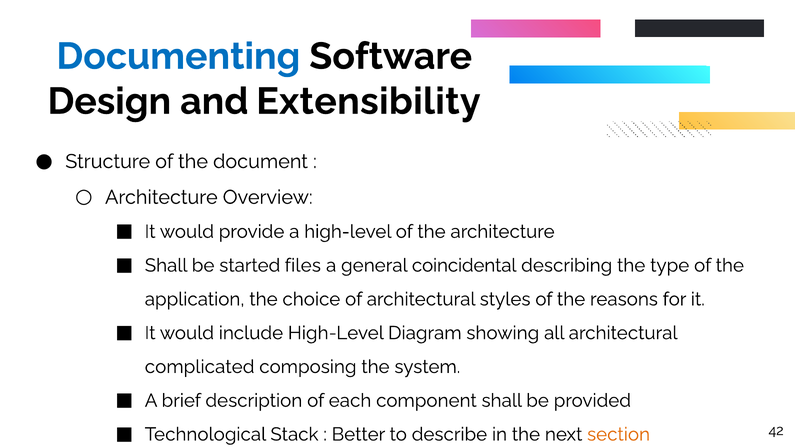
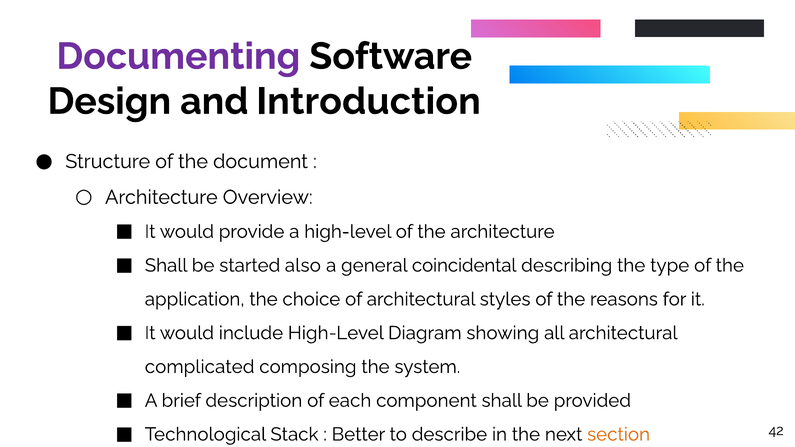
Documenting colour: blue -> purple (178, 56)
Extensibility: Extensibility -> Introduction (369, 101)
files: files -> also (303, 266)
